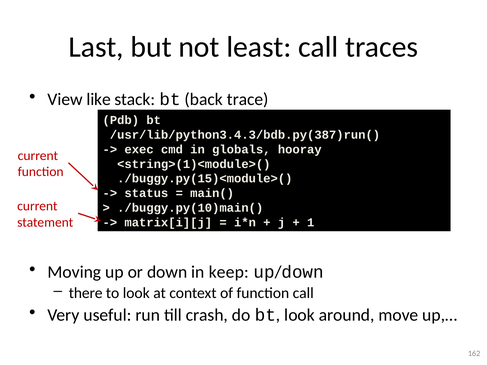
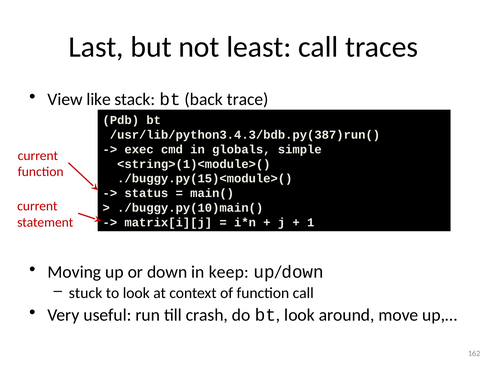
hooray: hooray -> simple (300, 150)
there: there -> stuck (86, 293)
